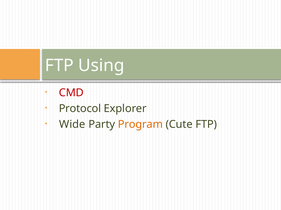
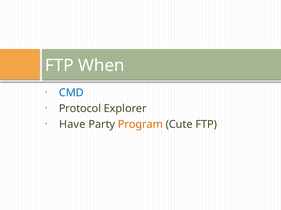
Using: Using -> When (101, 66)
CMD colour: red -> blue (71, 93)
Wide: Wide -> Have (72, 125)
